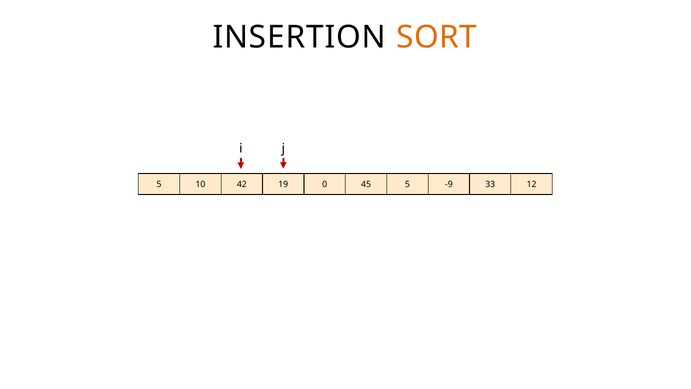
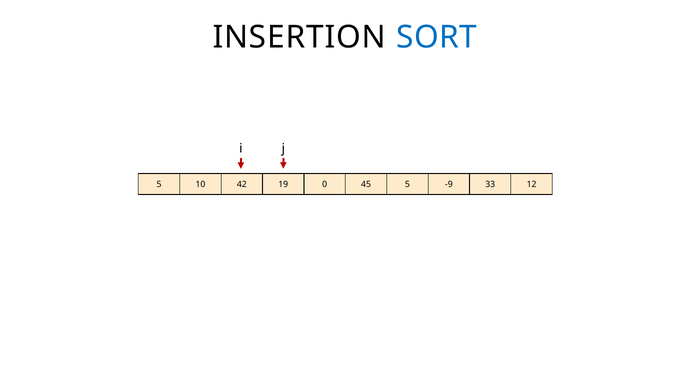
SORT colour: orange -> blue (437, 37)
